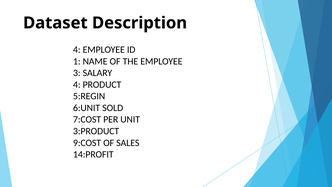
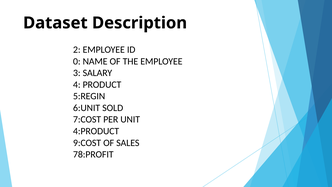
4: 4 -> 2 (77, 50)
1: 1 -> 0 (77, 61)
3:PRODUCT: 3:PRODUCT -> 4:PRODUCT (96, 131)
14:PROFIT: 14:PROFIT -> 78:PROFIT (93, 154)
